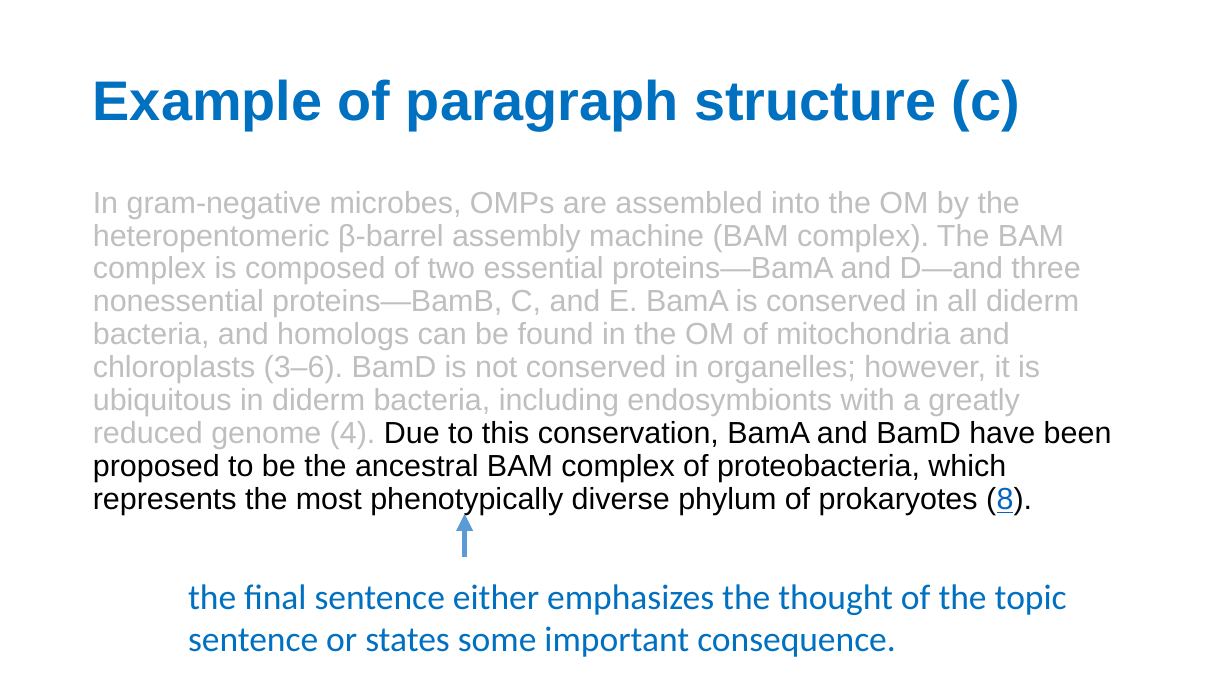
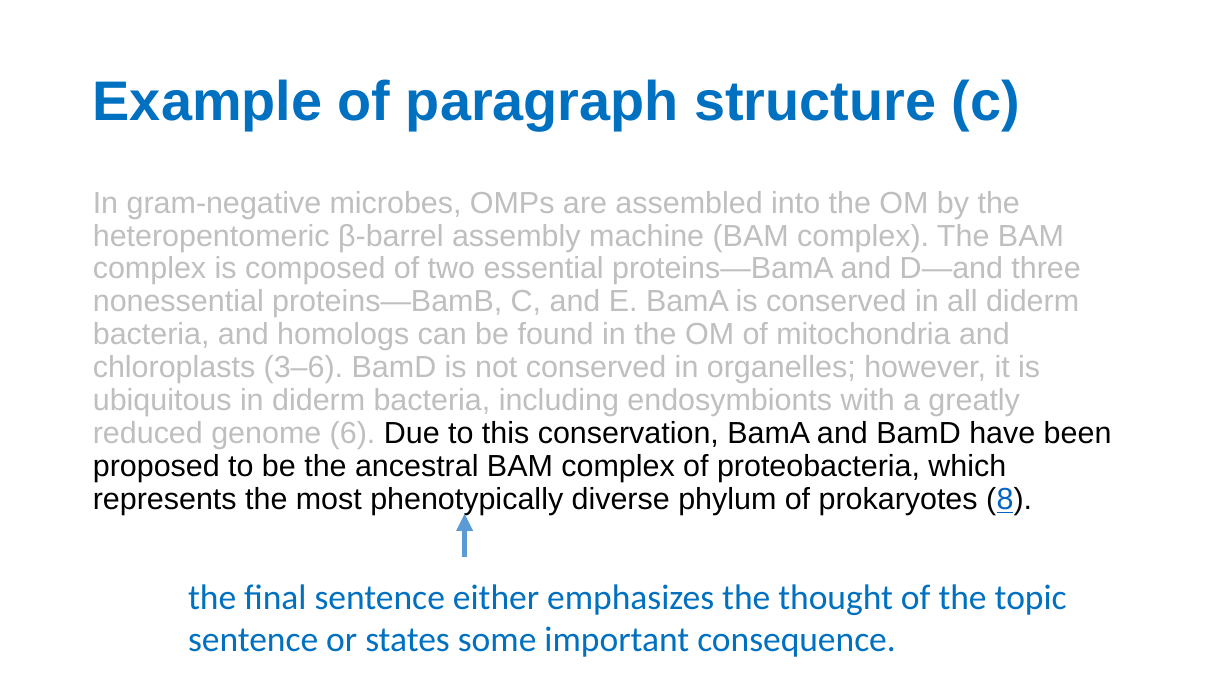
4: 4 -> 6 (353, 433)
